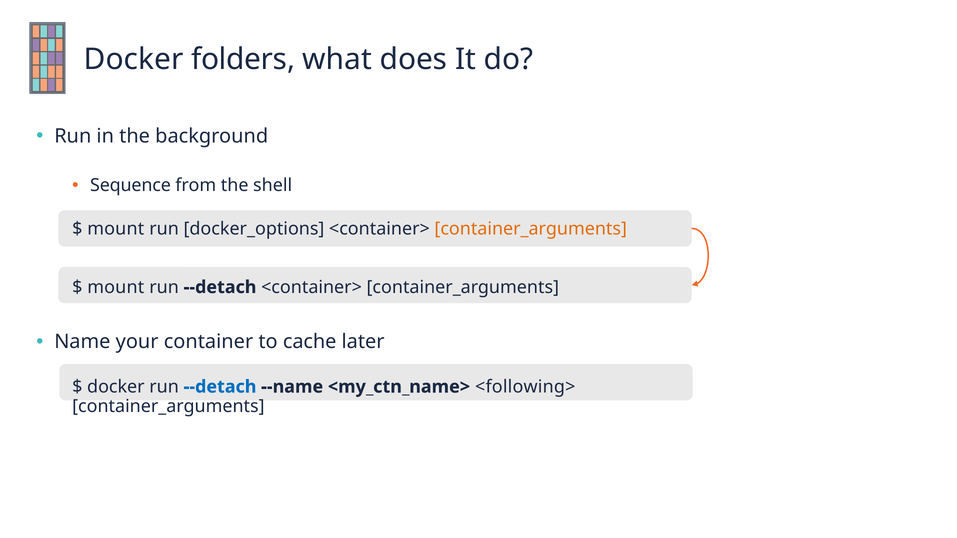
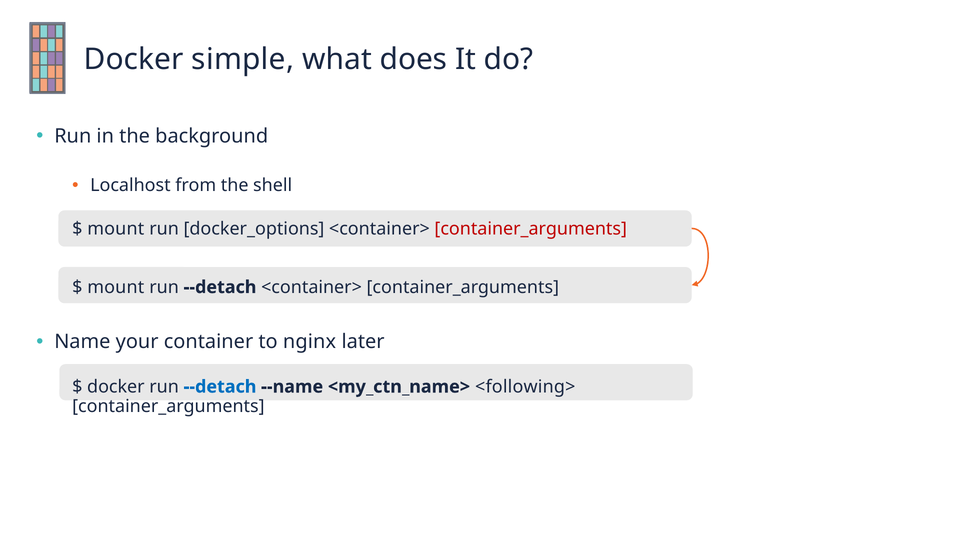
folders: folders -> simple (243, 59)
Sequence: Sequence -> Localhost (130, 185)
container_arguments colour: orange -> red (531, 229)
cache: cache -> nginx (310, 342)
